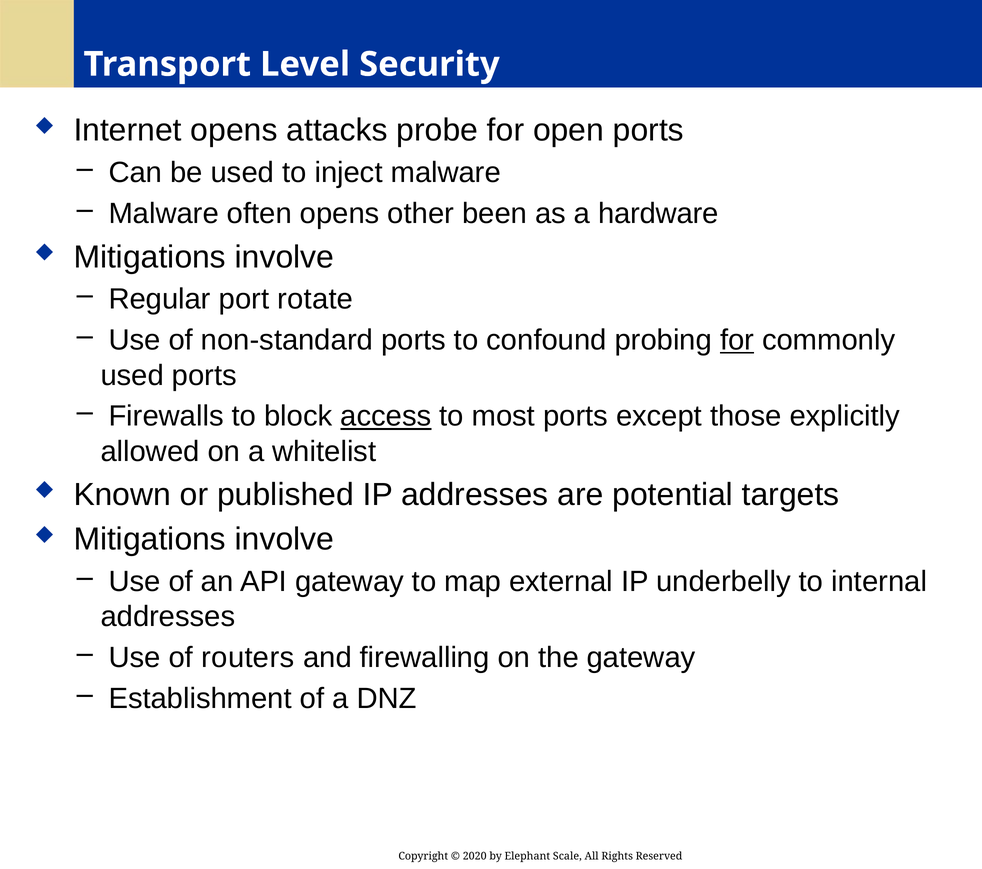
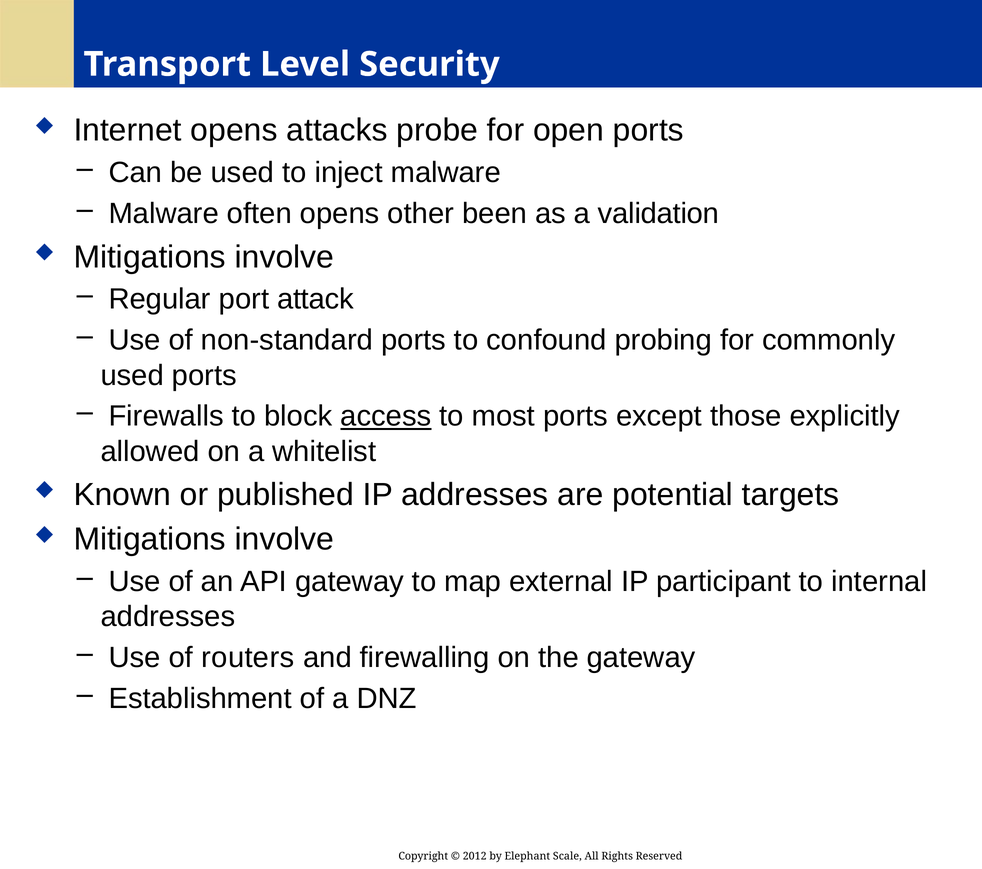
hardware: hardware -> validation (658, 214)
rotate: rotate -> attack (315, 299)
for underline: present -> none (737, 340)
underbelly: underbelly -> participant (724, 582)
2020: 2020 -> 2012 (475, 857)
